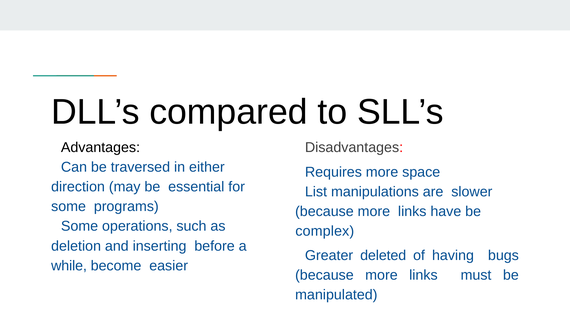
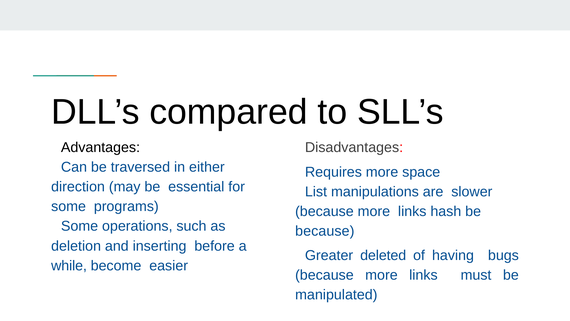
have: have -> hash (446, 211)
complex: complex -> because (325, 231)
